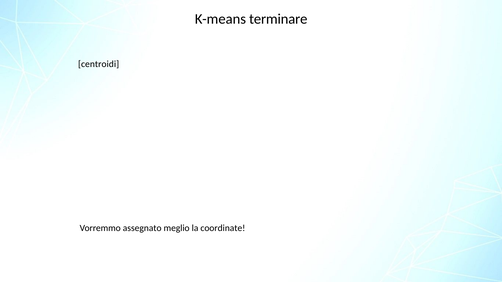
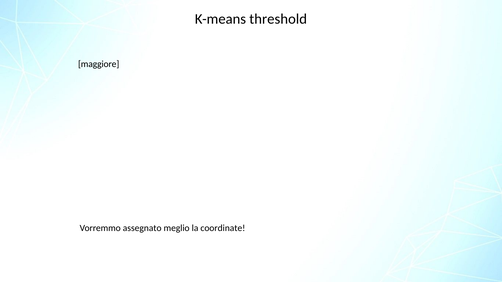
terminare: terminare -> threshold (278, 19)
centroidi: centroidi -> maggiore (99, 64)
